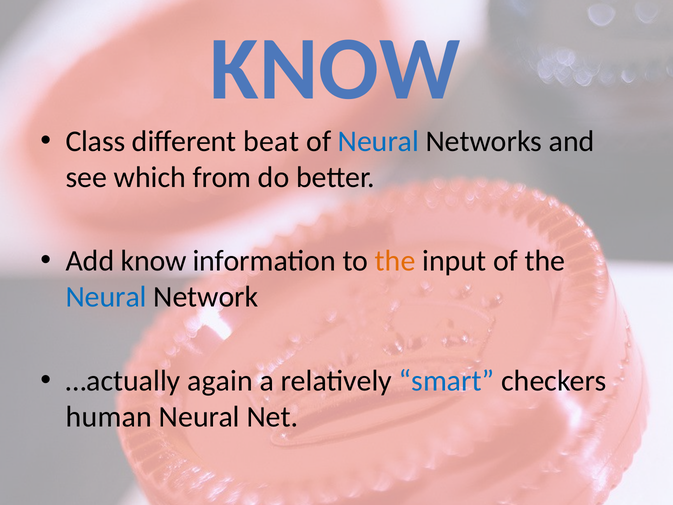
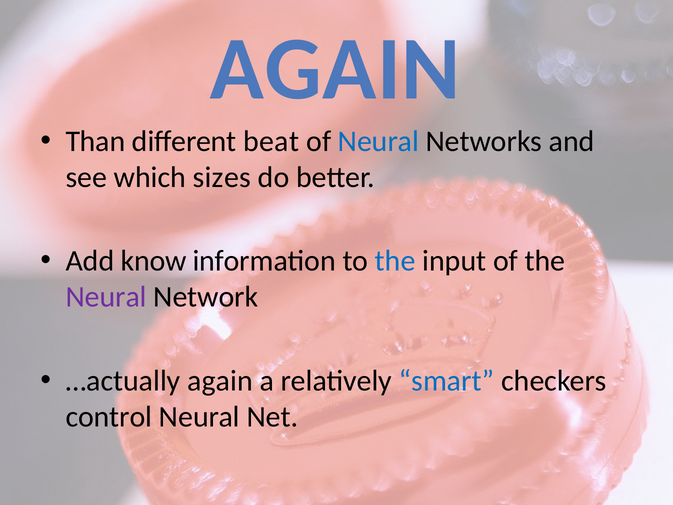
KNOW: KNOW -> AGAIN (335, 69)
Class: Class -> Than (95, 141)
from: from -> sizes (222, 177)
the colour: orange -> blue (395, 261)
Neural colour: blue -> purple (106, 297)
human: human -> control (109, 416)
